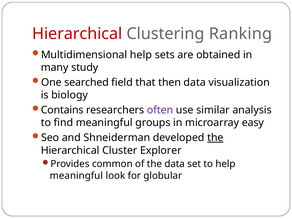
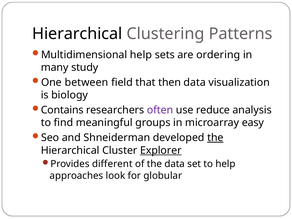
Hierarchical colour: red -> black (77, 34)
Ranking: Ranking -> Patterns (241, 34)
obtained: obtained -> ordering (218, 55)
searched: searched -> between (86, 82)
similar: similar -> reduce (213, 110)
Explorer underline: none -> present (161, 150)
common: common -> different (112, 164)
meaningful: meaningful -> approaches (76, 176)
